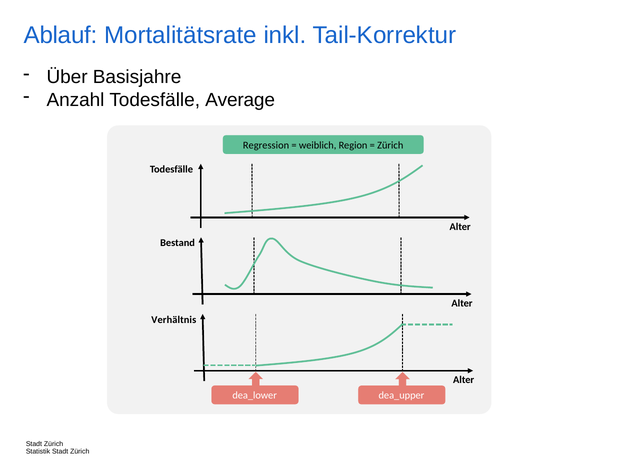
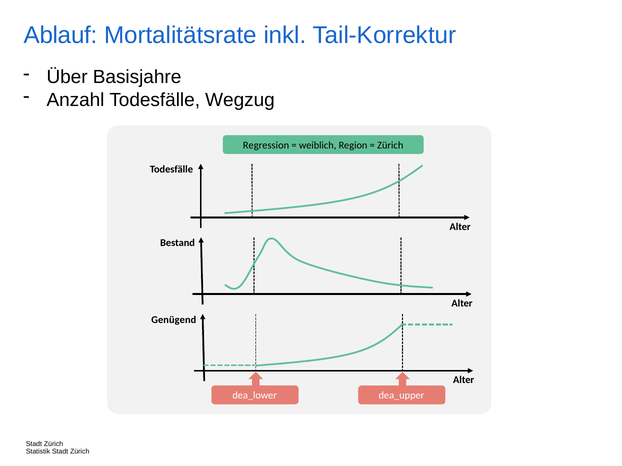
Average: Average -> Wegzug (240, 100)
Verhältnis: Verhältnis -> Genügend (174, 320)
